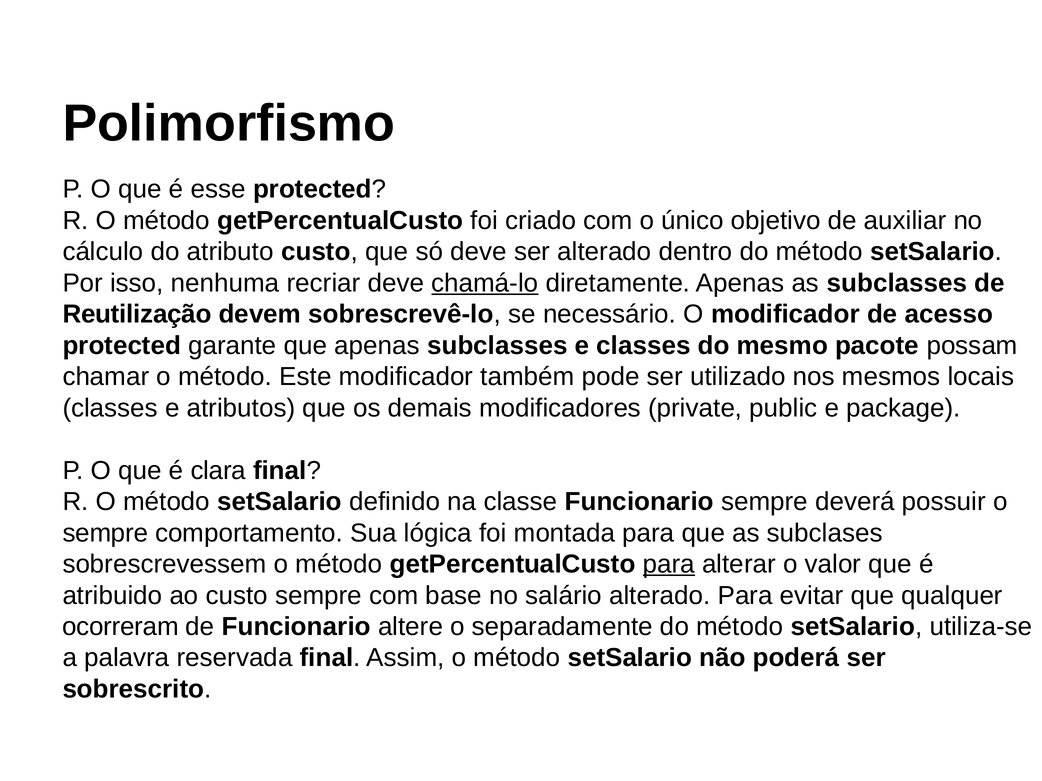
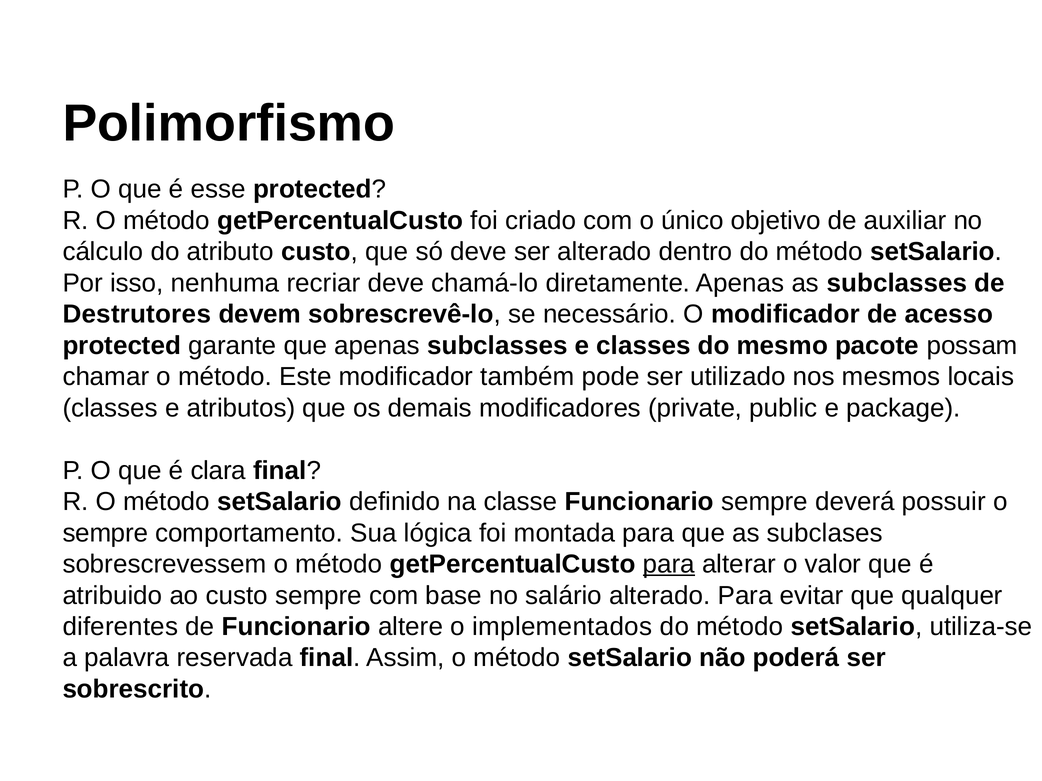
chamá-lo underline: present -> none (485, 283)
Reutilização: Reutilização -> Destrutores (137, 314)
ocorreram: ocorreram -> diferentes (120, 627)
separadamente: separadamente -> implementados (562, 627)
